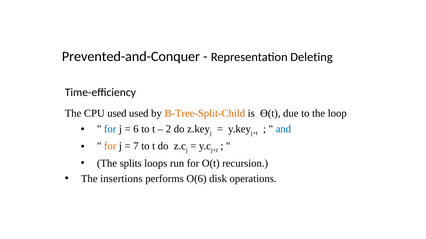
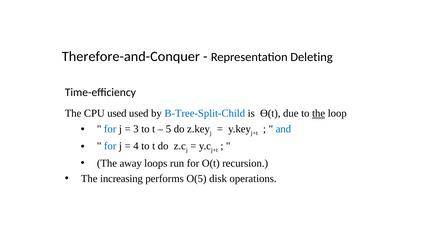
Prevented-and-Conquer: Prevented-and-Conquer -> Therefore-and-Conquer (131, 57)
B-Tree-Split-Child colour: orange -> blue (205, 114)
the underline: none -> present (319, 114)
6: 6 -> 3 (136, 129)
2: 2 -> 5 (168, 129)
for colour: orange -> blue (110, 146)
7: 7 -> 4 (136, 146)
splits: splits -> away (131, 164)
insertions: insertions -> increasing (121, 179)
O(6: O(6 -> O(5 (196, 179)
